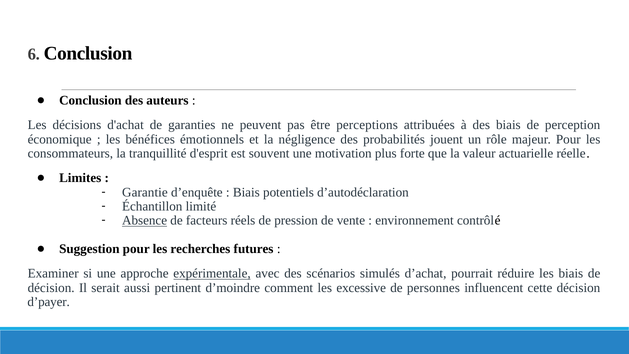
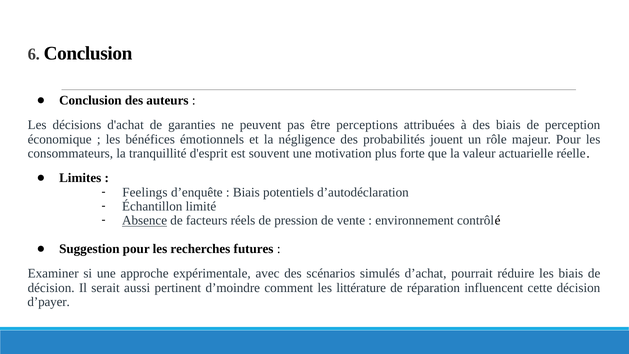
Garantie: Garantie -> Feelings (145, 192)
expérimentale underline: present -> none (212, 273)
excessive: excessive -> littérature (361, 288)
personnes: personnes -> réparation (433, 288)
